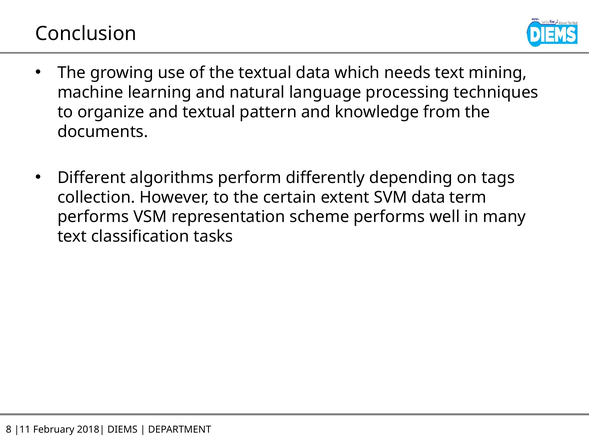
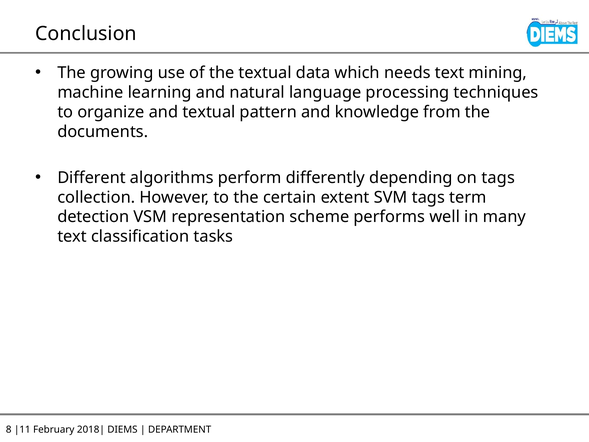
SVM data: data -> tags (428, 197)
performs: performs -> detection (93, 217)
